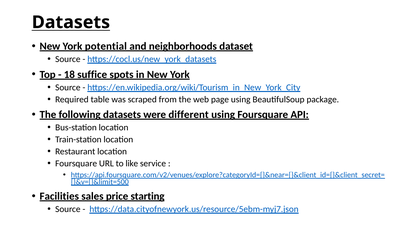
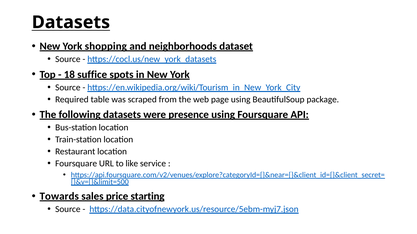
potential: potential -> shopping (106, 46)
different: different -> presence (189, 115)
Facilities: Facilities -> Towards (59, 197)
